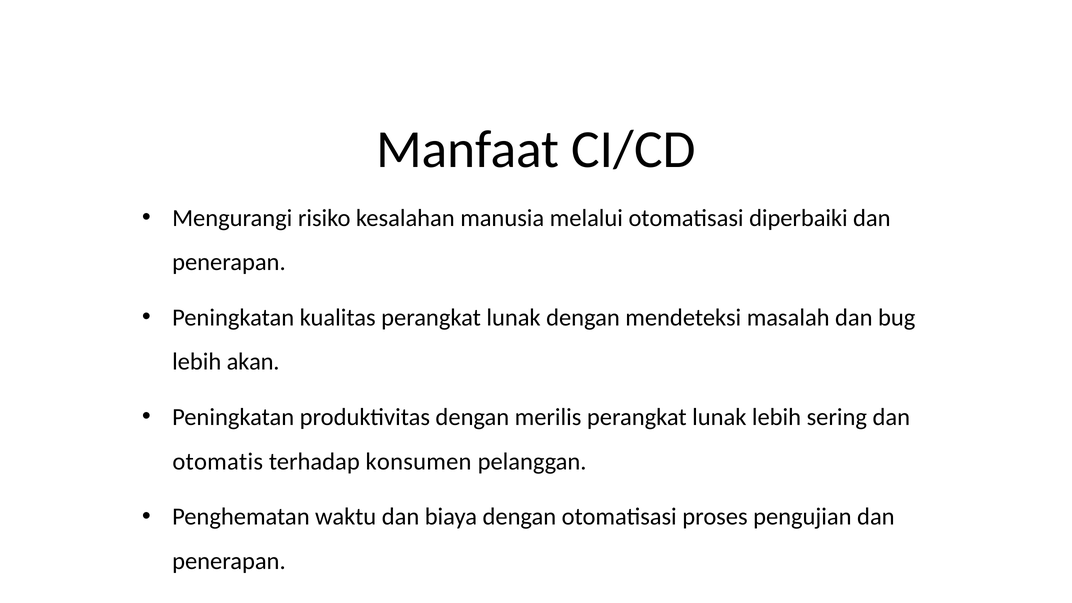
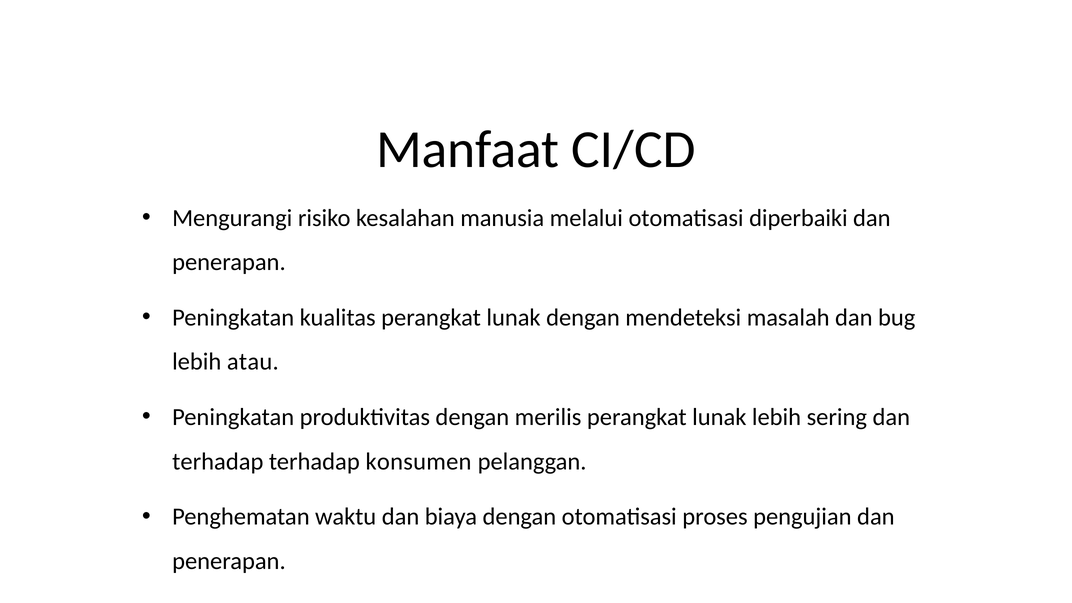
akan: akan -> atau (253, 362)
otomatis: otomatis -> terhadap (218, 461)
